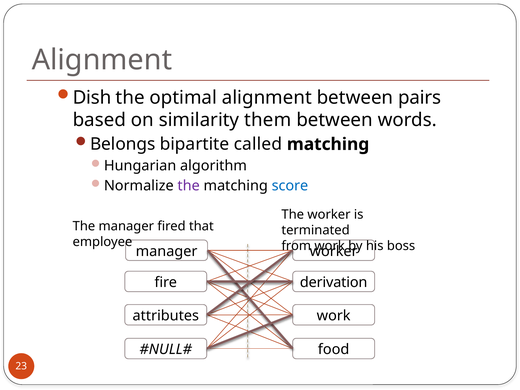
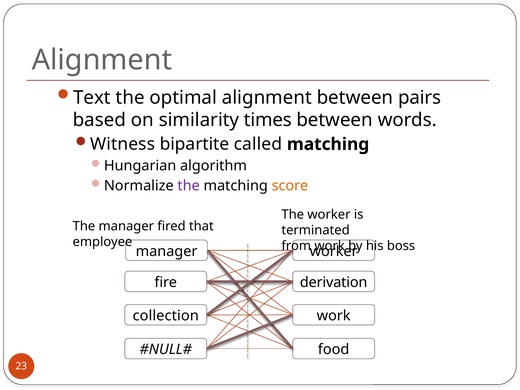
Dish: Dish -> Text (92, 97)
them: them -> times (268, 120)
Belongs: Belongs -> Witness (123, 144)
score colour: blue -> orange (290, 186)
attributes: attributes -> collection (166, 316)
